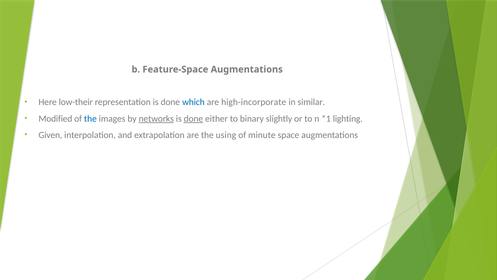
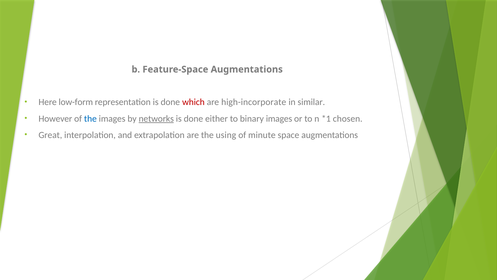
low-their: low-their -> low-form (76, 102)
which colour: blue -> red (193, 102)
Modified: Modified -> However (55, 118)
done underline: present -> none (193, 118)
binary slightly: slightly -> images (279, 118)
lighting: lighting -> chosen (348, 118)
Given: Given -> Great (50, 135)
